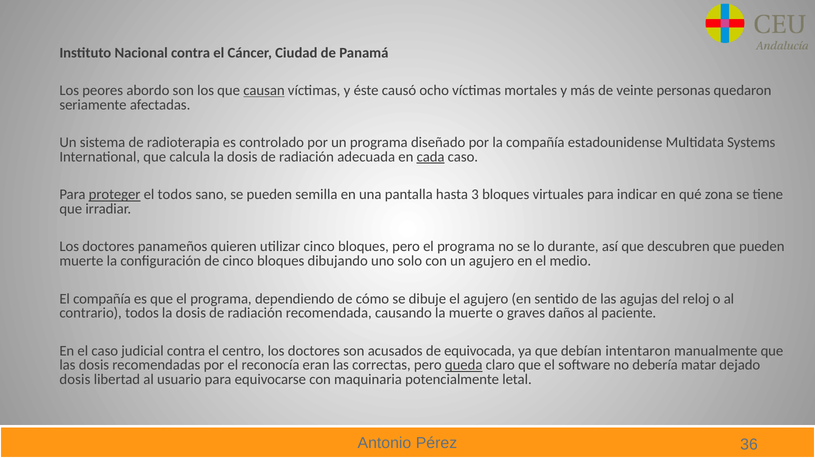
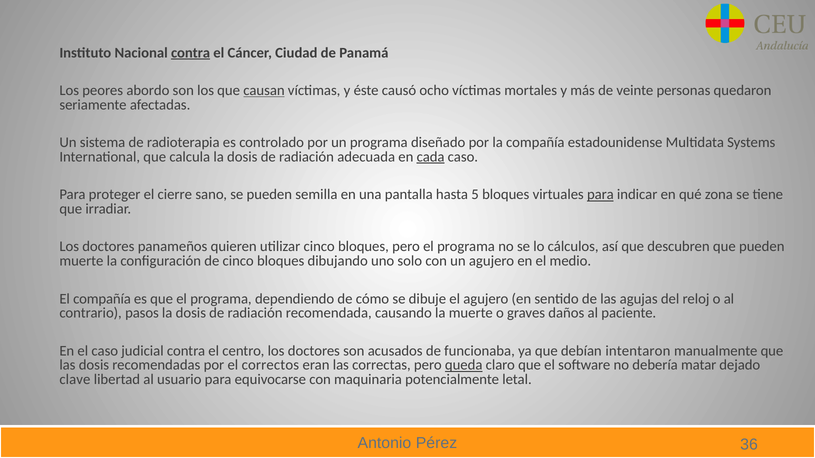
contra underline: none -> present (191, 53)
proteger underline: present -> none (115, 195)
el todos: todos -> cierre (175, 195)
3: 3 -> 5 (475, 195)
para underline: none -> present (600, 195)
durante: durante -> cálculos (573, 247)
contrario todos: todos -> pasos (142, 313)
equivocada: equivocada -> funcionaba (480, 351)
reconocía: reconocía -> correctos (270, 365)
dosis: dosis -> clave (75, 380)
